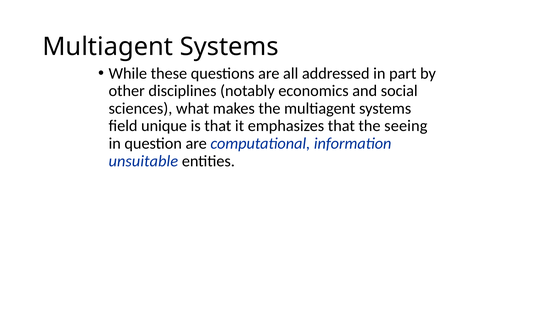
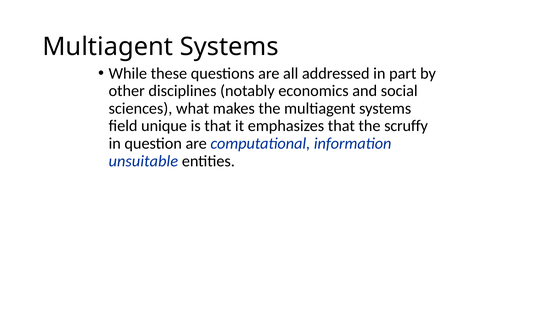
seeing: seeing -> scruffy (406, 126)
